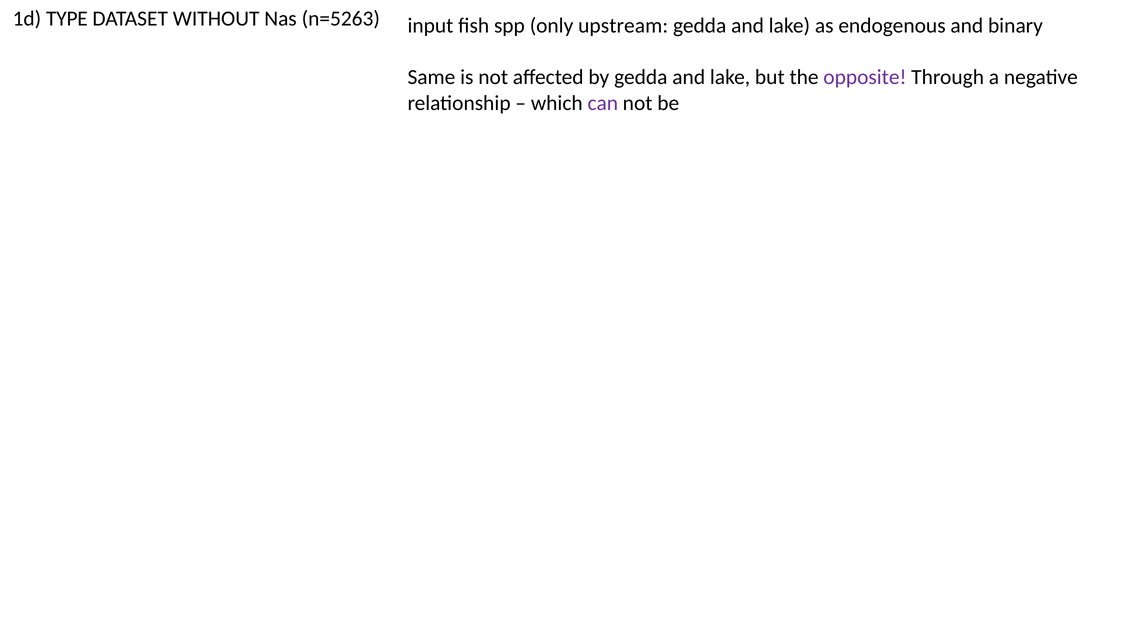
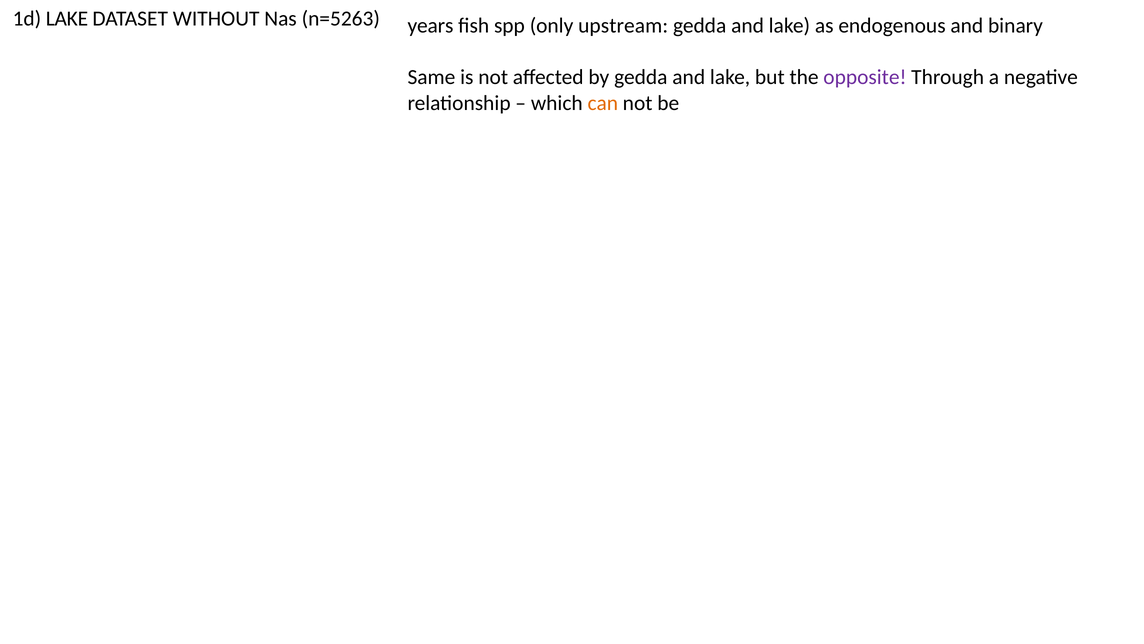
1d TYPE: TYPE -> LAKE (67, 19)
input: input -> years (430, 26)
can colour: purple -> orange (603, 103)
